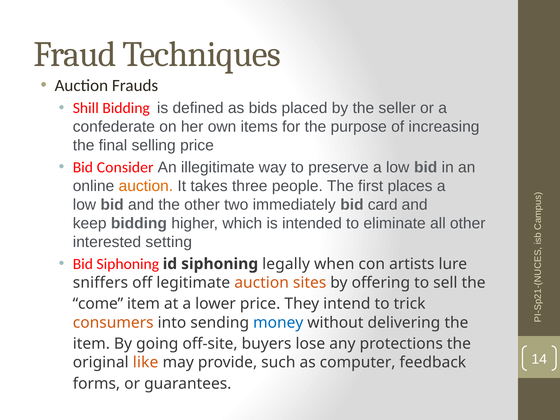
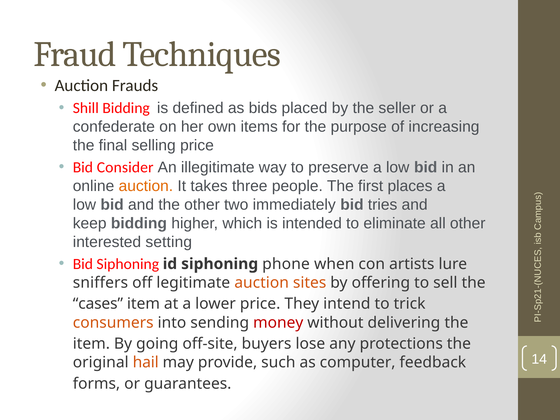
card: card -> tries (383, 205)
legally: legally -> phone (286, 264)
come: come -> cases (98, 304)
money colour: blue -> red (278, 323)
like: like -> hail (146, 363)
